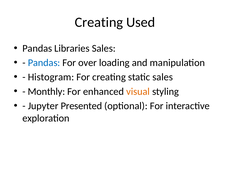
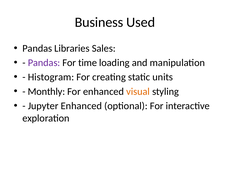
Creating: Creating -> Business (99, 22)
Pandas colour: blue -> purple (44, 63)
over: over -> time (88, 63)
static sales: sales -> units (163, 77)
Jupyter Presented: Presented -> Enhanced (81, 106)
